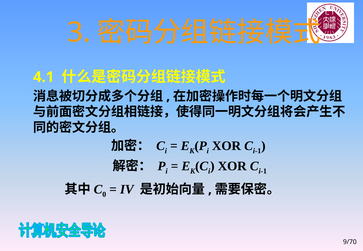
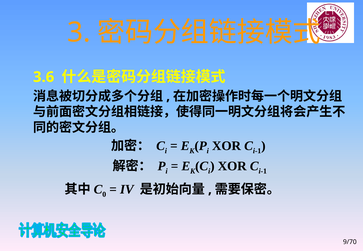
4.1: 4.1 -> 3.6 (44, 77)
